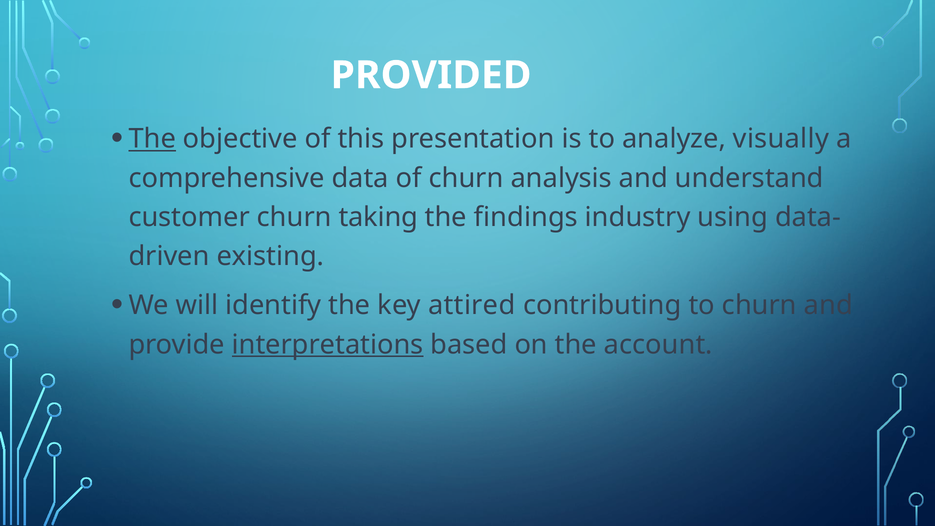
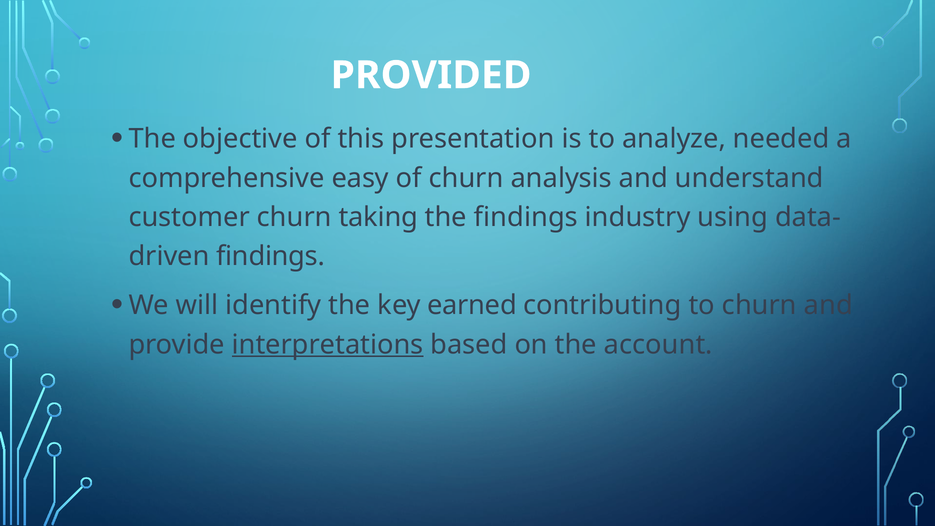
The underline: present -> none (152, 139)
visually: visually -> needed (781, 139)
data: data -> easy (360, 178)
existing: existing -> findings (271, 256)
attired: attired -> earned (472, 305)
